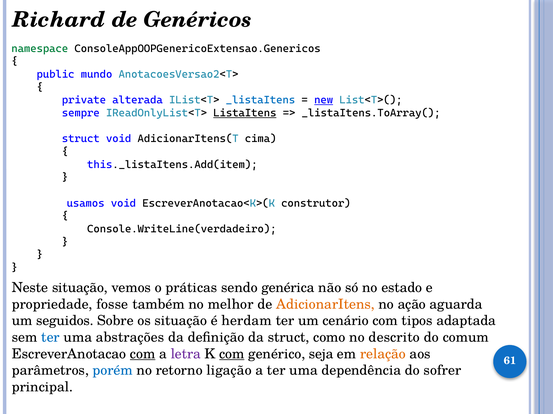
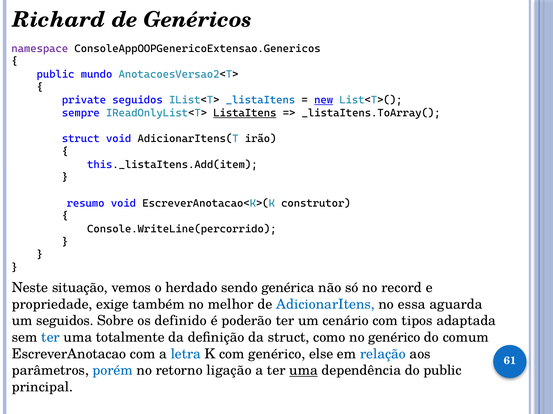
namespace colour: green -> purple (40, 49)
private alterada: alterada -> seguidos (138, 100)
cima: cima -> irão (261, 139)
usamos: usamos -> resumo (86, 204)
Console.WriteLine(verdadeiro: Console.WriteLine(verdadeiro -> Console.WriteLine(percorrido (182, 229)
práticas: práticas -> herdado (191, 288)
estado: estado -> record (402, 288)
fosse: fosse -> exige (112, 305)
AdicionarItens colour: orange -> blue (325, 305)
ação: ação -> essa (412, 305)
os situação: situação -> definido (181, 321)
herdam: herdam -> poderão (247, 321)
abstrações: abstrações -> totalmente (130, 338)
no descrito: descrito -> genérico (394, 338)
com underline: present -> none (143, 354)
letra colour: purple -> blue (186, 354)
com underline: present -> none (232, 354)
seja: seja -> else (321, 354)
relação colour: orange -> blue (383, 354)
uma underline: none -> present (303, 371)
do sofrer: sofrer -> public (443, 371)
